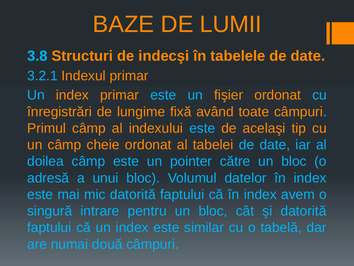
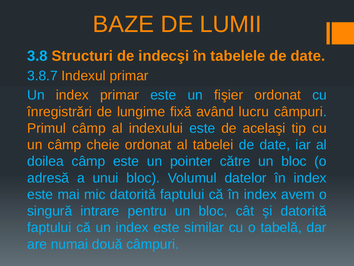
3.2.1: 3.2.1 -> 3.8.7 (42, 76)
toate: toate -> lucru (254, 112)
